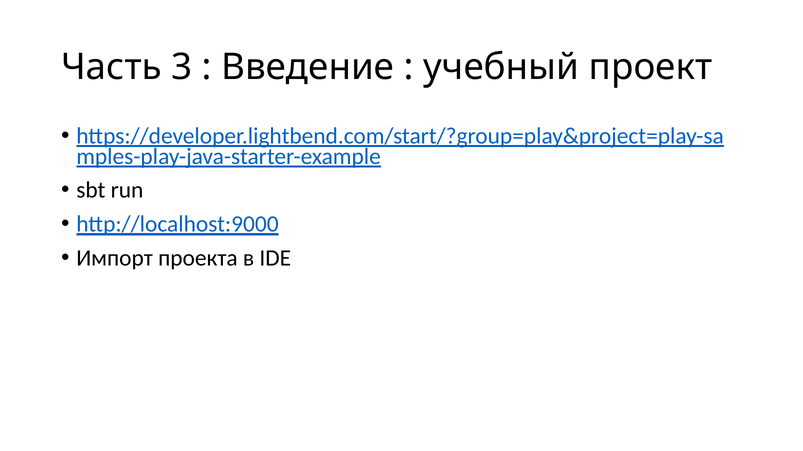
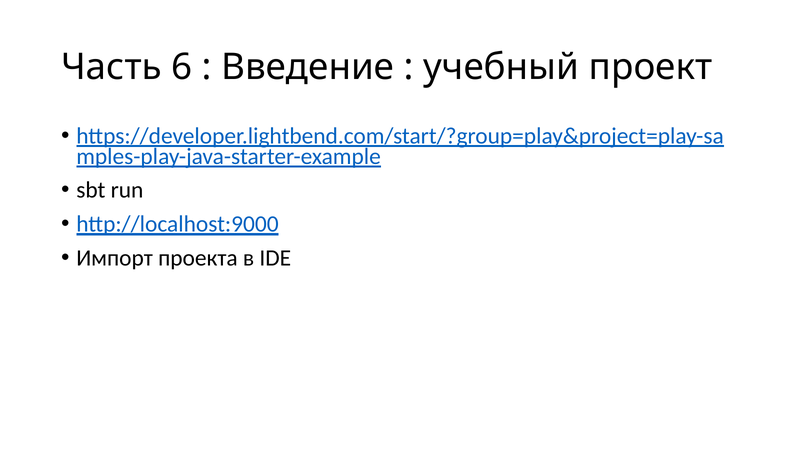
3: 3 -> 6 (182, 67)
